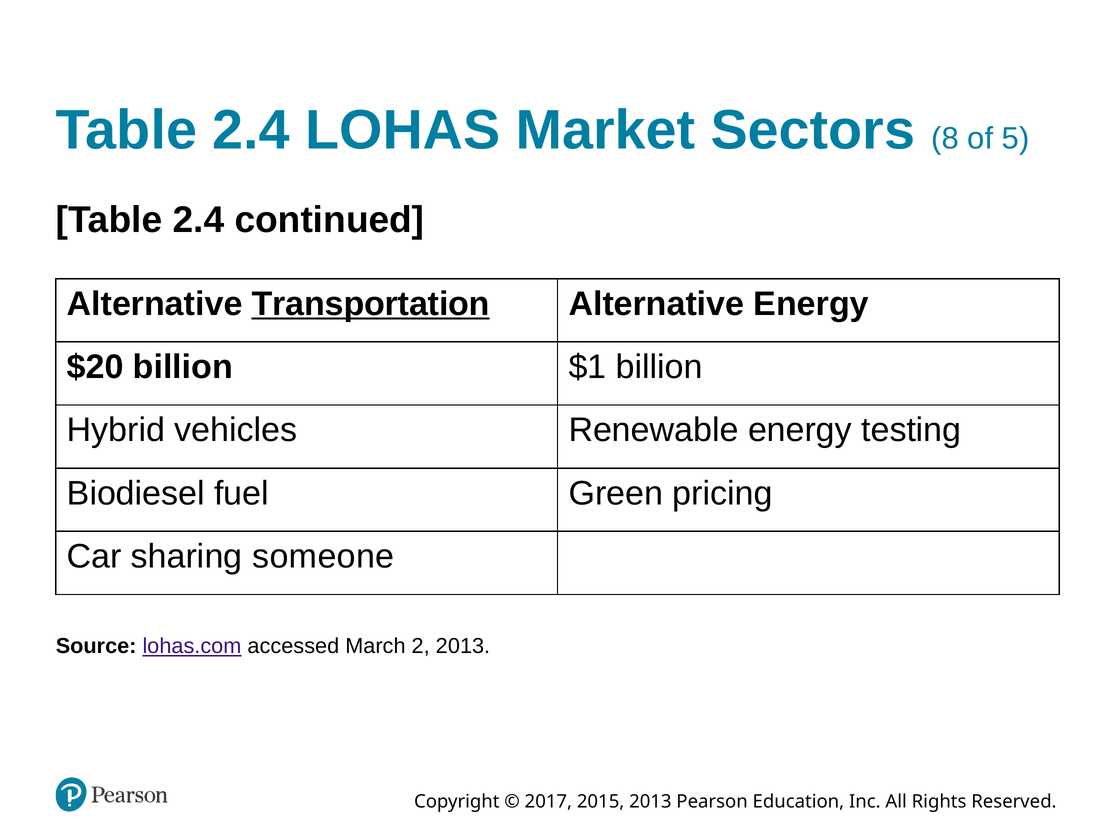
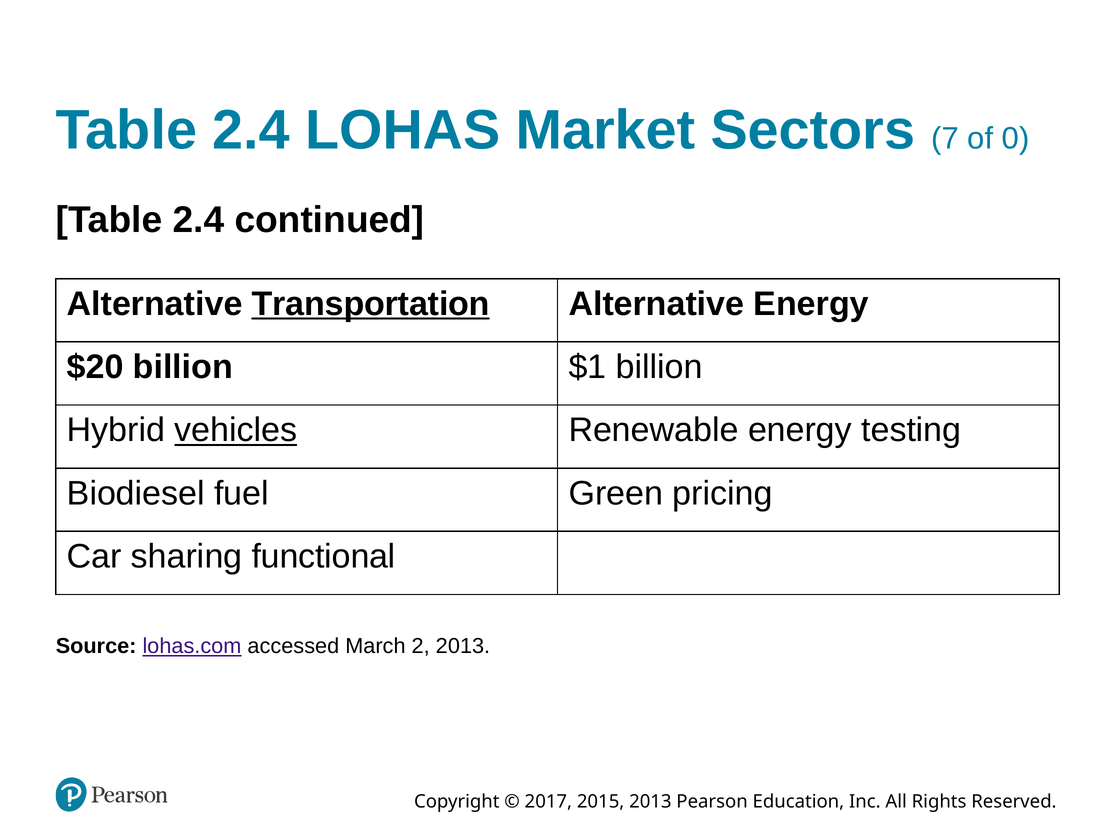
8: 8 -> 7 (945, 139)
5: 5 -> 0 (1016, 139)
vehicles underline: none -> present (236, 430)
someone: someone -> functional (324, 557)
